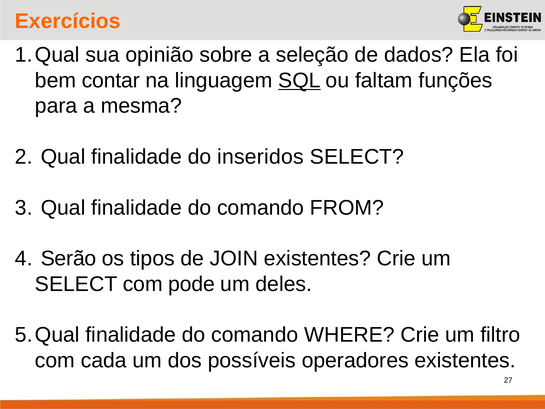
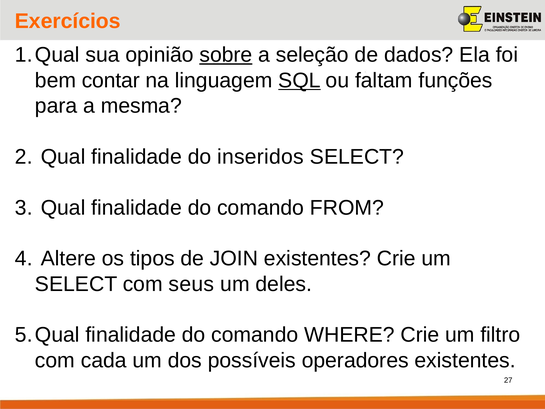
sobre underline: none -> present (226, 55)
Serão: Serão -> Altere (68, 258)
pode: pode -> seus (191, 284)
